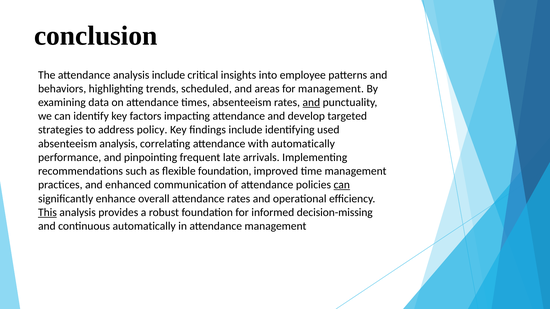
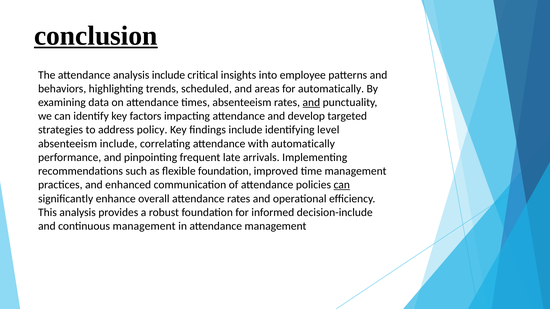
conclusion underline: none -> present (96, 36)
for management: management -> automatically (331, 89)
used: used -> level (328, 130)
absenteeism analysis: analysis -> include (119, 144)
This underline: present -> none (47, 213)
decision-missing: decision-missing -> decision-include (335, 213)
continuous automatically: automatically -> management (144, 226)
